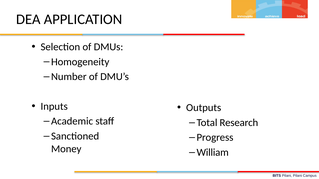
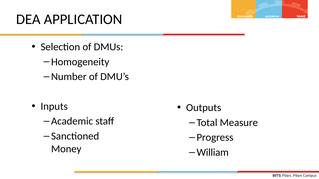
Research: Research -> Measure (239, 123)
